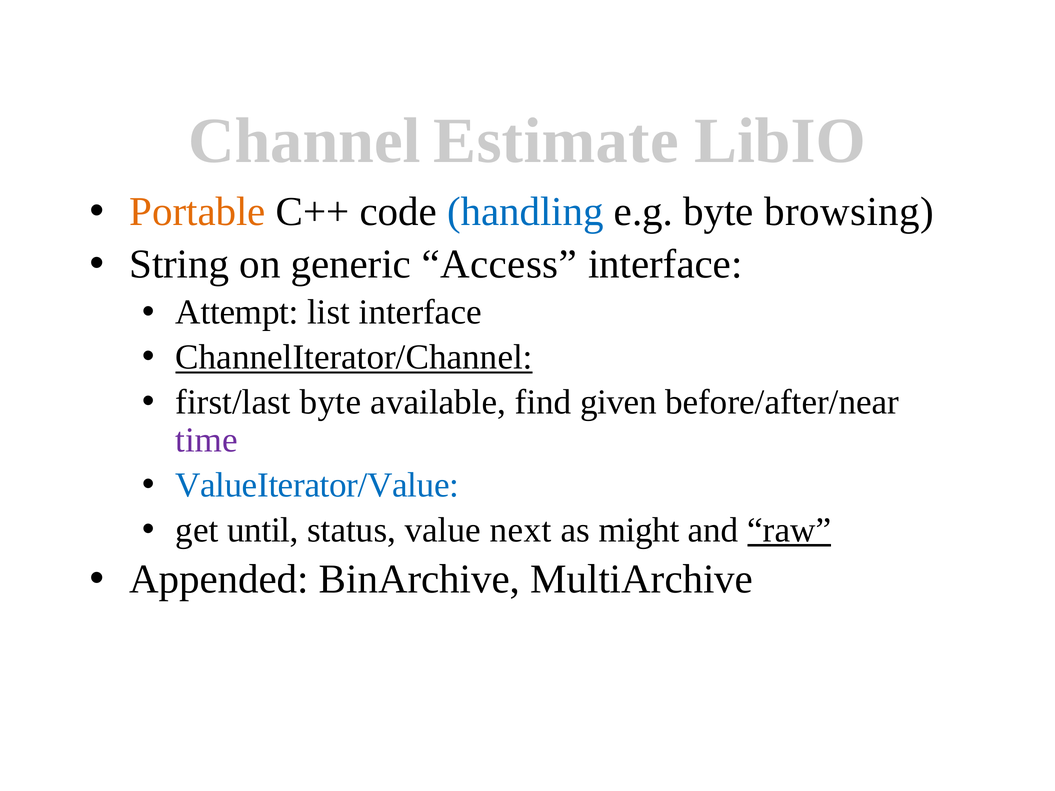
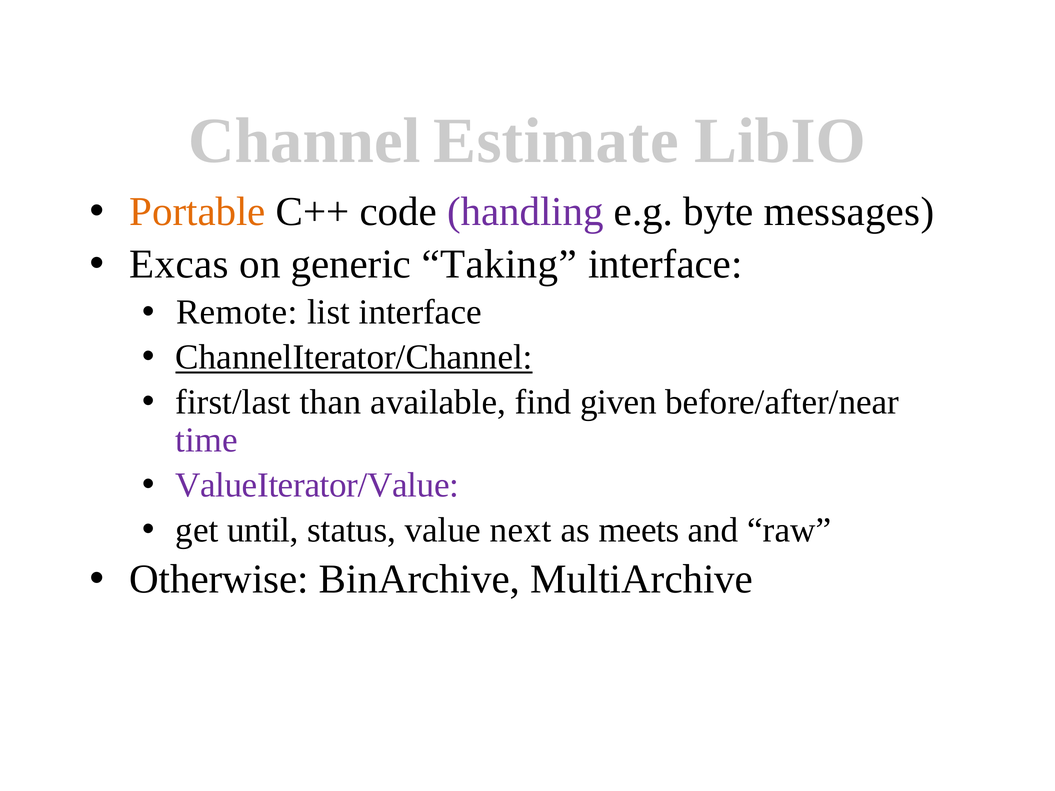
handling colour: blue -> purple (525, 212)
browsing: browsing -> messages (849, 212)
String: String -> Excas (179, 264)
Access: Access -> Taking (499, 264)
Attempt: Attempt -> Remote (237, 312)
first/last byte: byte -> than (330, 402)
ValueIterator/Value colour: blue -> purple (317, 485)
might: might -> meets (639, 530)
raw underline: present -> none (789, 530)
Appended: Appended -> Otherwise (219, 580)
